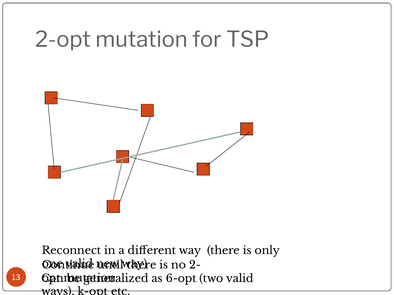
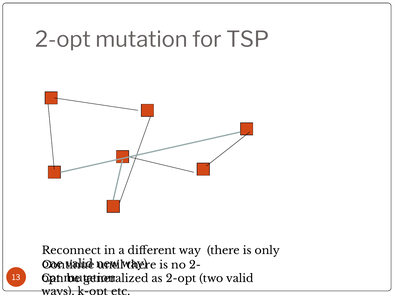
as 6-opt: 6-opt -> 2-opt (181, 279)
